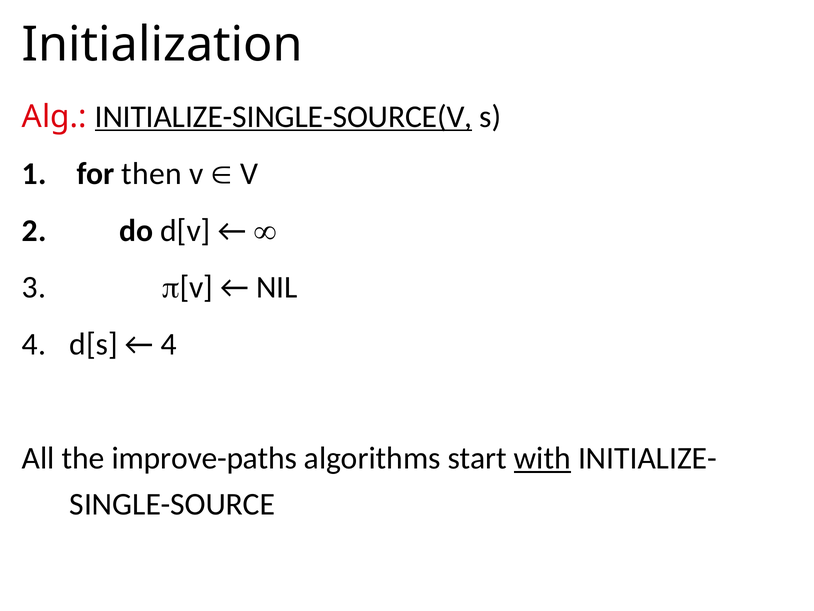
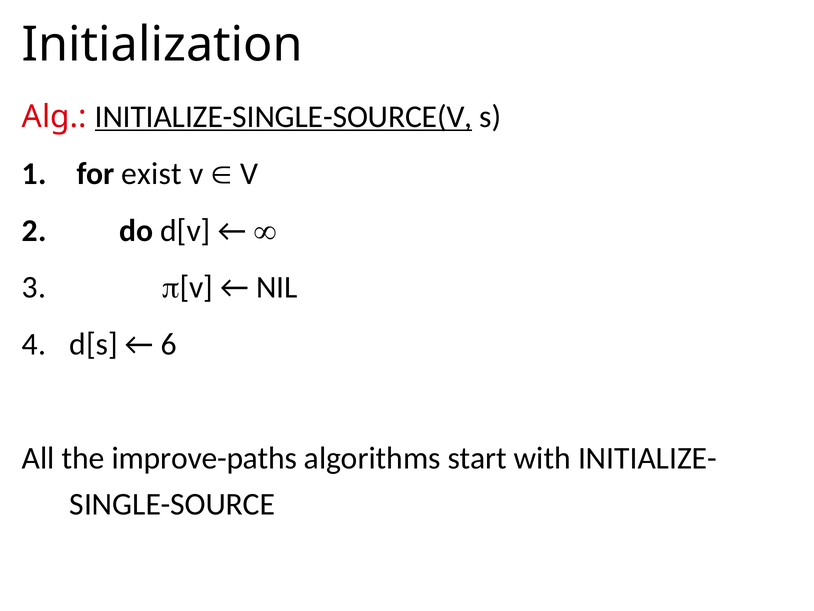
then: then -> exist (152, 173)
4: 4 -> 6 (169, 344)
with underline: present -> none (542, 458)
